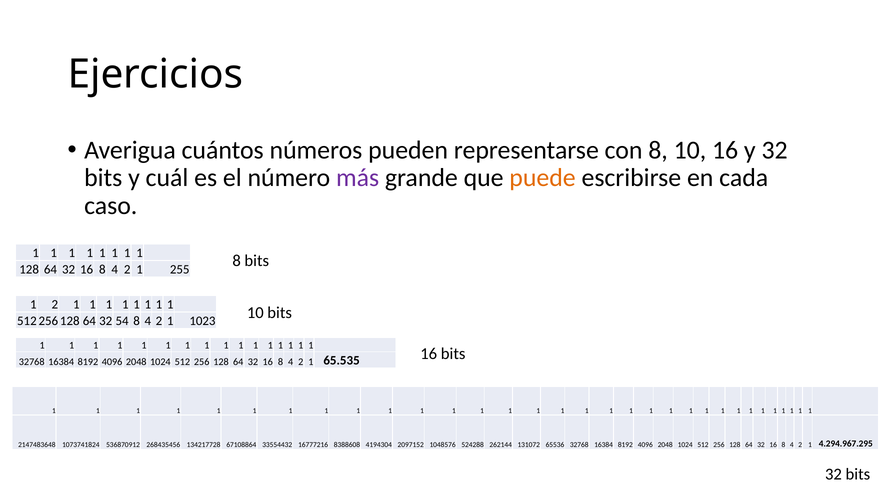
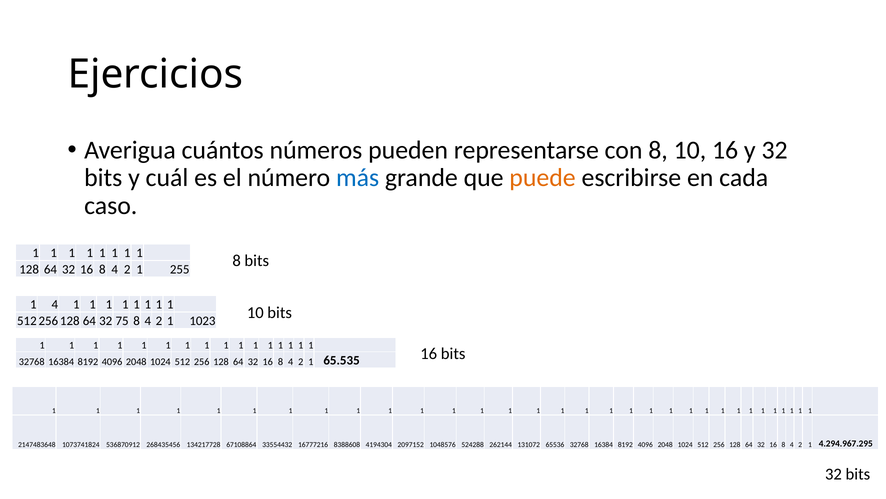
más colour: purple -> blue (358, 178)
1 2: 2 -> 4 (55, 304)
54: 54 -> 75 (122, 320)
